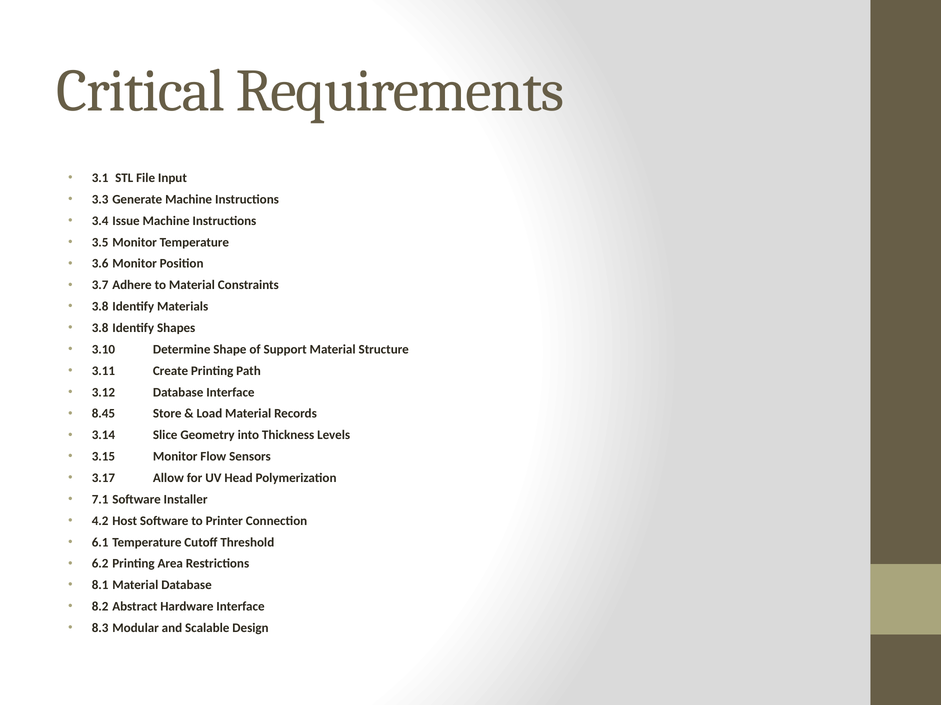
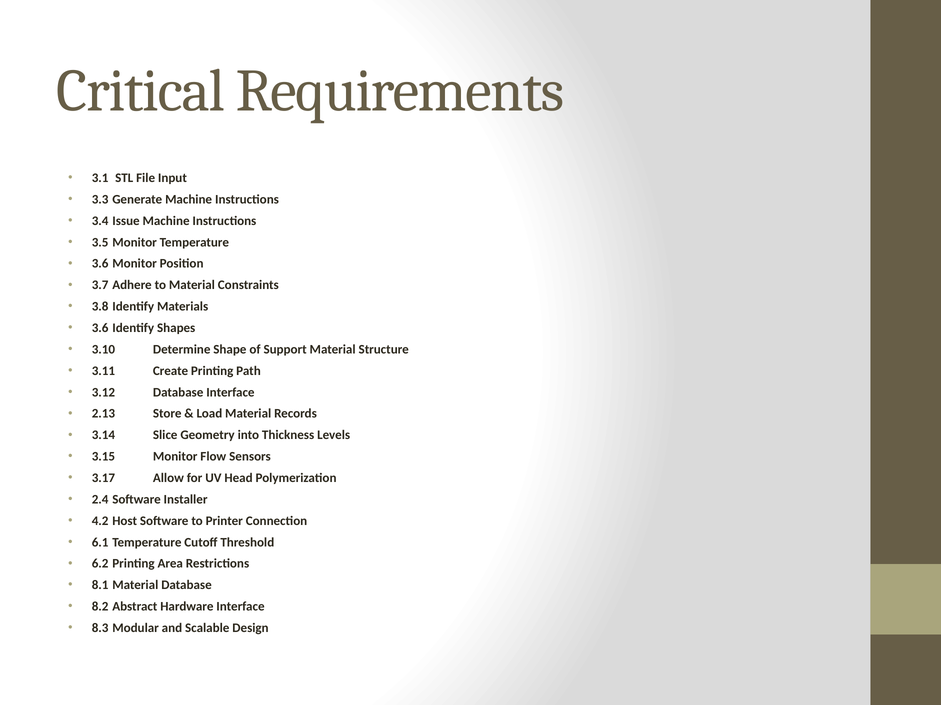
3.8: 3.8 -> 3.6 (100, 328)
8.45: 8.45 -> 2.13 (103, 414)
7.1: 7.1 -> 2.4 (100, 500)
